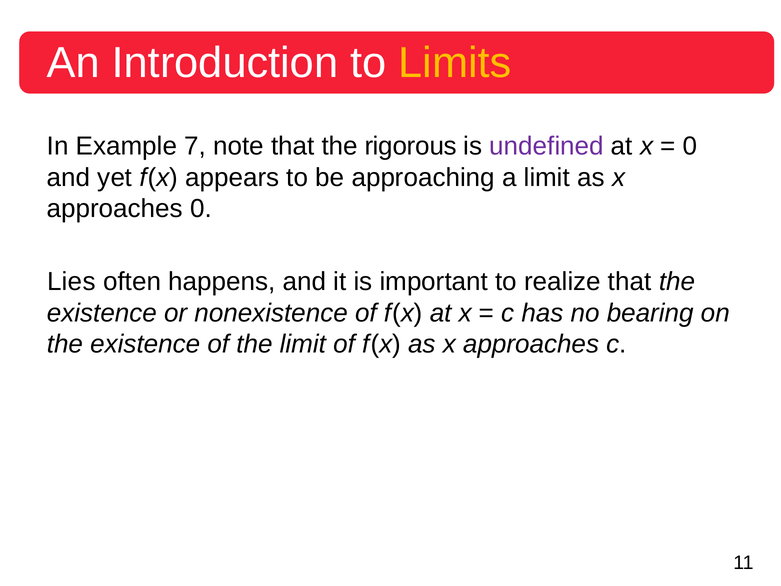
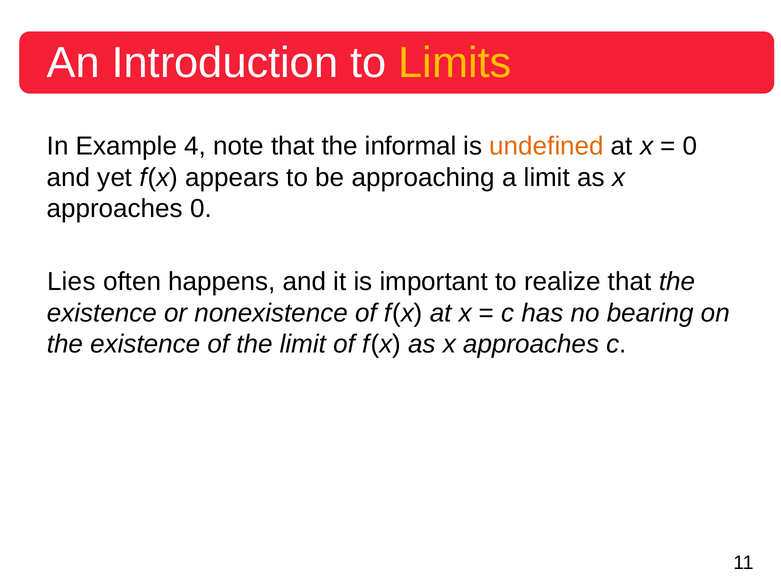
7: 7 -> 4 (195, 146)
rigorous: rigorous -> informal (411, 146)
undefined colour: purple -> orange (547, 146)
